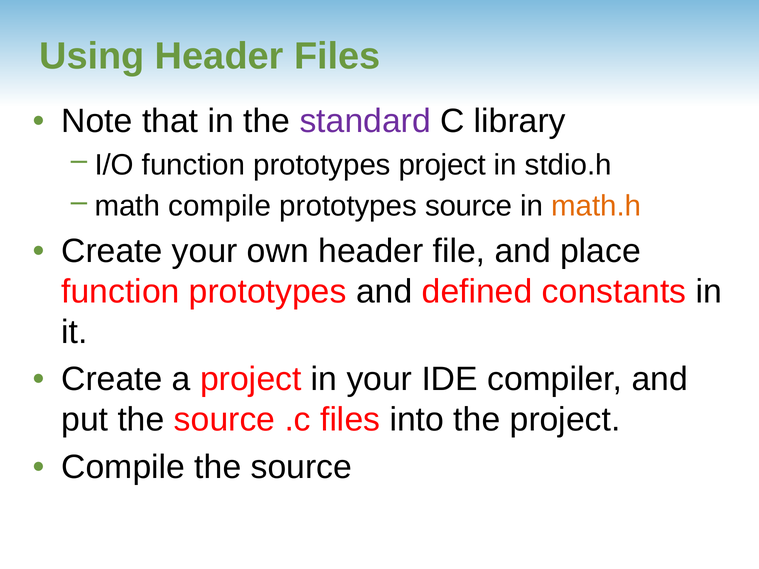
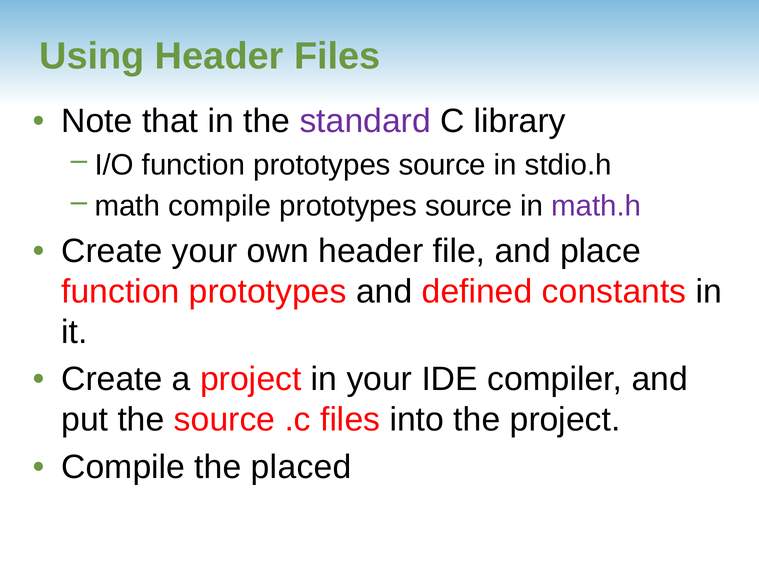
function prototypes project: project -> source (442, 165)
math.h colour: orange -> purple (596, 206)
Compile the source: source -> placed (301, 467)
